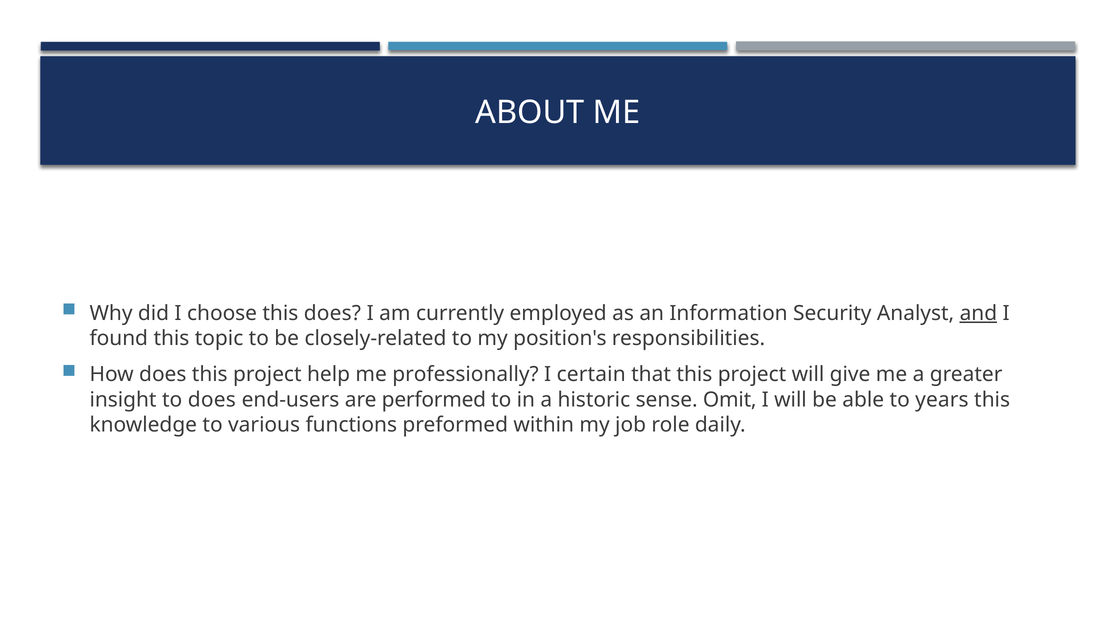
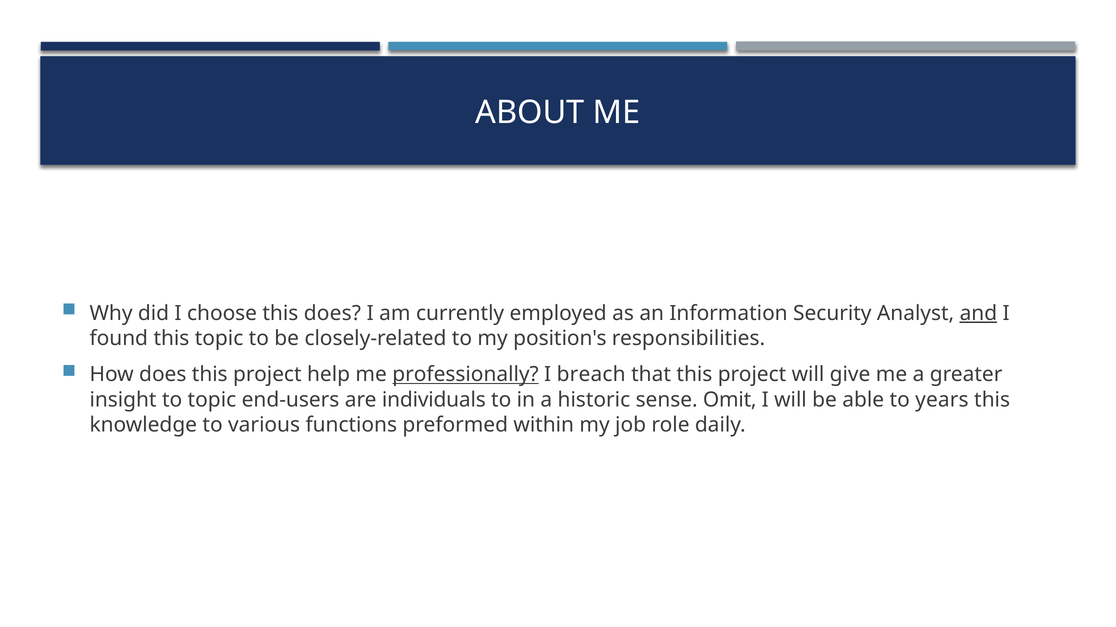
professionally underline: none -> present (466, 375)
certain: certain -> breach (591, 375)
to does: does -> topic (212, 400)
performed: performed -> individuals (434, 400)
